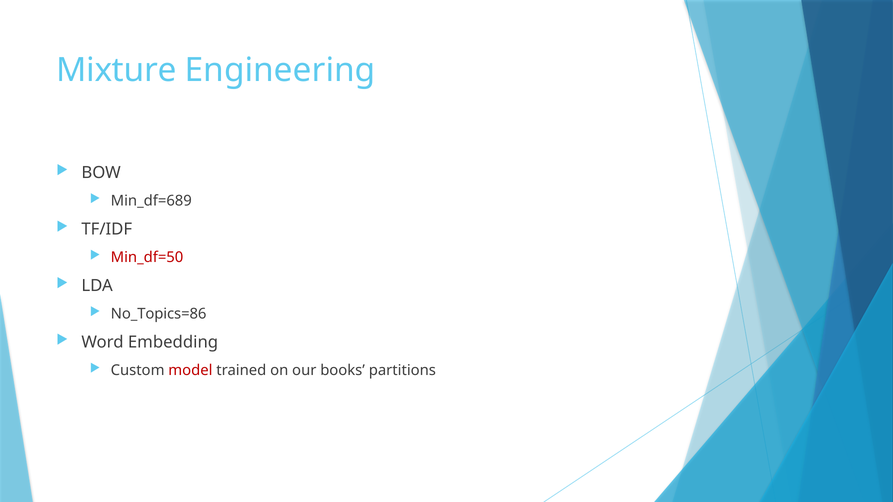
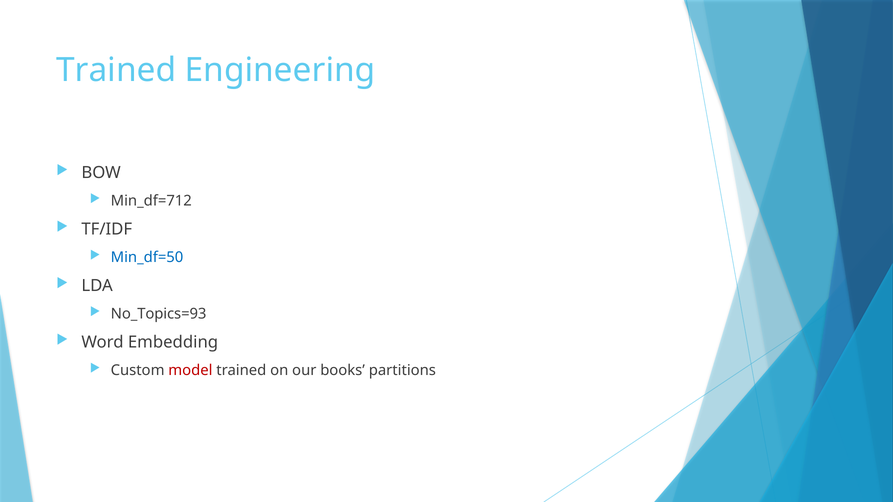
Mixture: Mixture -> Trained (116, 70)
Min_df=689: Min_df=689 -> Min_df=712 (151, 201)
Min_df=50 colour: red -> blue (147, 257)
No_Topics=86: No_Topics=86 -> No_Topics=93 (159, 314)
